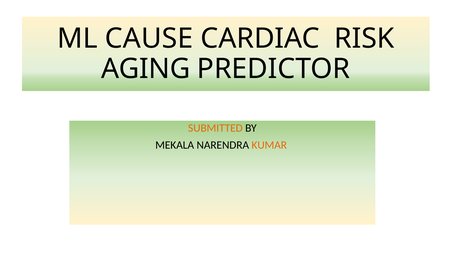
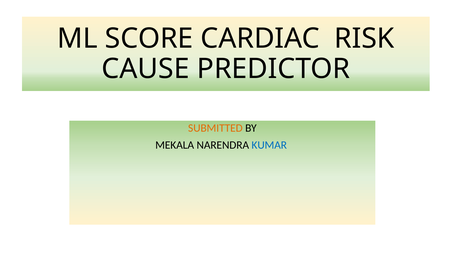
CAUSE: CAUSE -> SCORE (149, 39)
AGING: AGING -> CAUSE (146, 69)
KUMAR colour: orange -> blue (269, 145)
